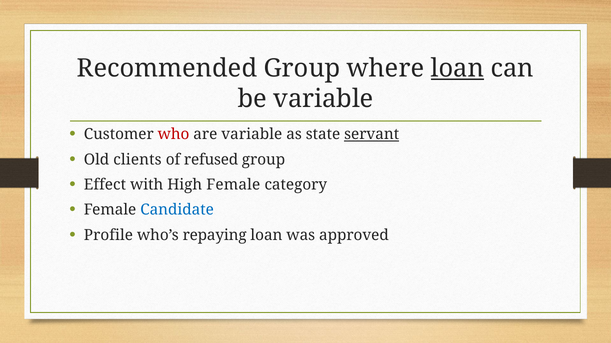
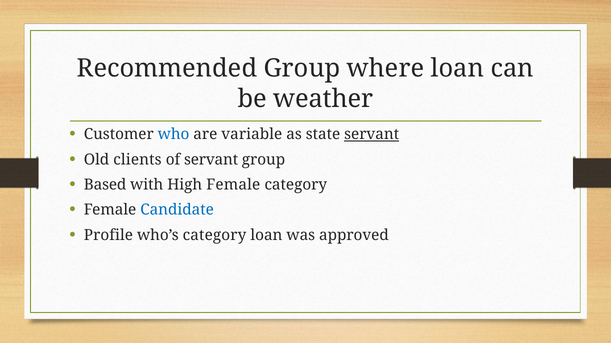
loan underline: present -> none (457, 69)
be variable: variable -> weather (323, 99)
who colour: red -> blue (174, 135)
of refused: refused -> servant (211, 160)
Effect: Effect -> Based (105, 185)
who’s repaying: repaying -> category (214, 236)
